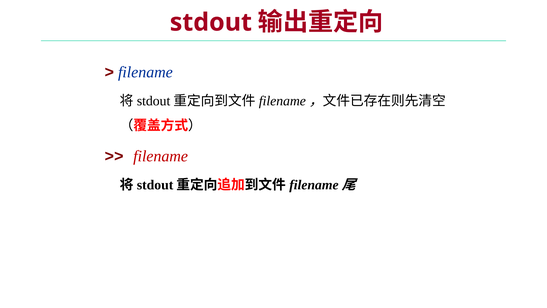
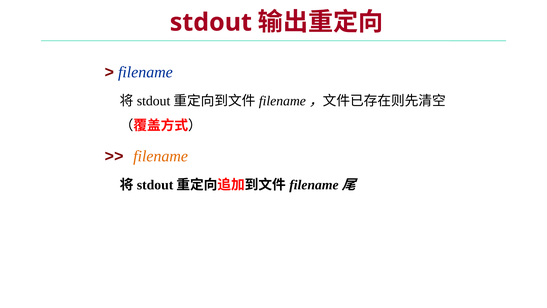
filename colour: red -> orange (161, 156)
